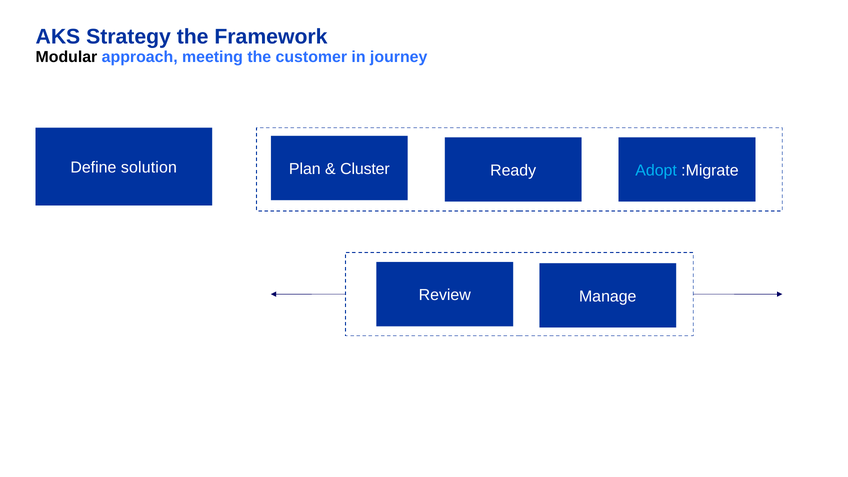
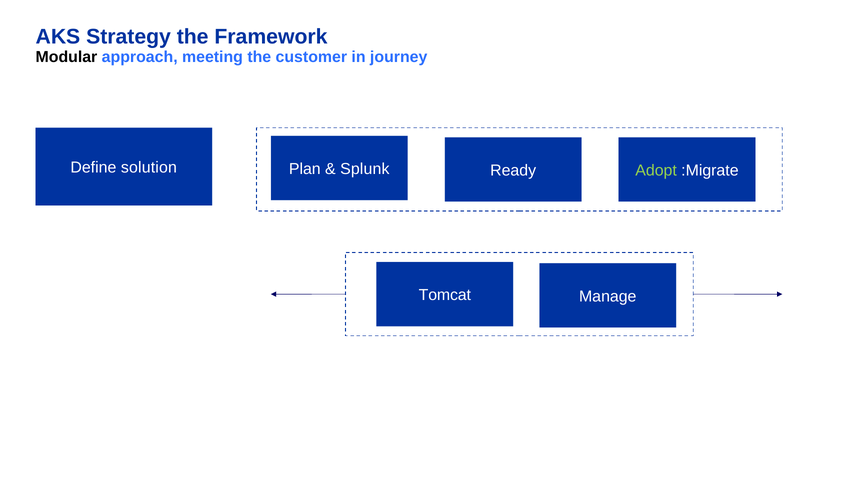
Cluster: Cluster -> Splunk (365, 169)
Adopt colour: light blue -> light green (656, 171)
Review: Review -> Tomcat (445, 295)
